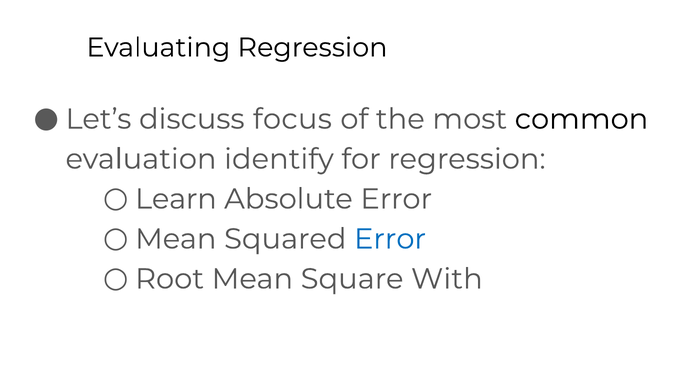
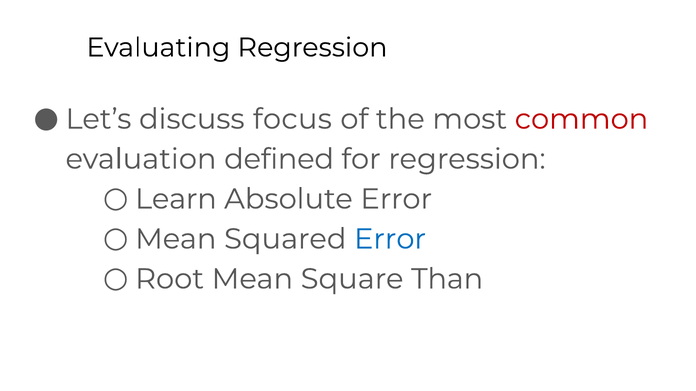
common colour: black -> red (582, 119)
identify: identify -> defined (279, 159)
With: With -> Than (447, 279)
